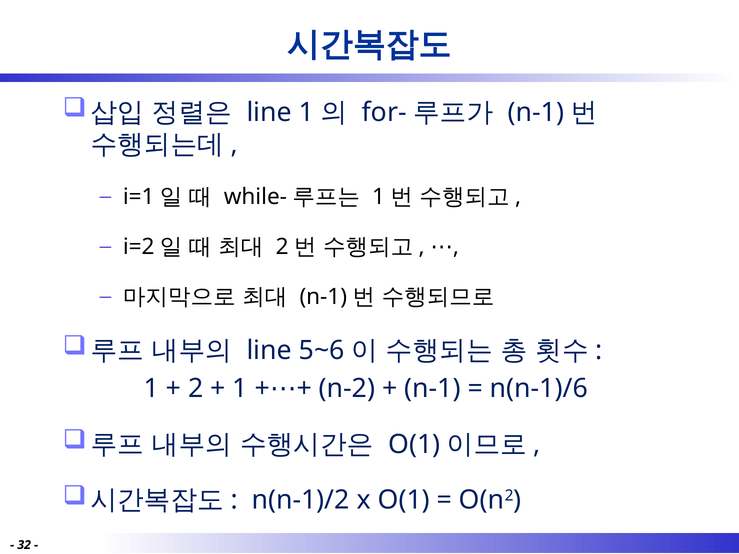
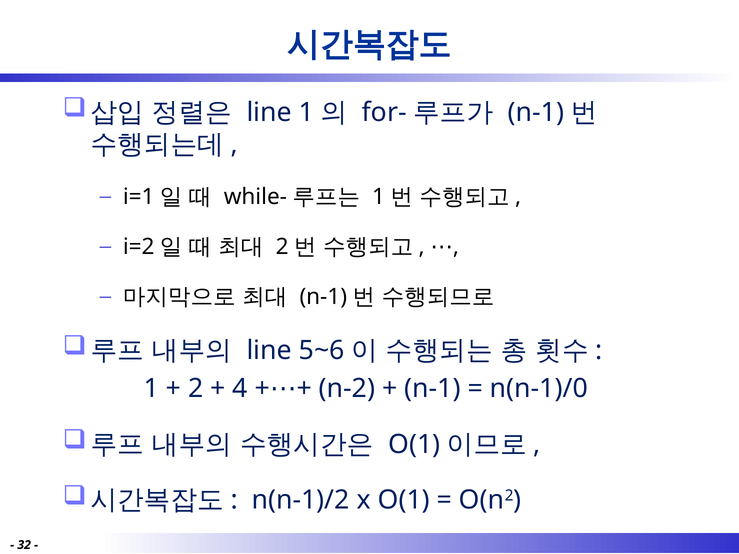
1: 1 -> 4 (240, 389)
n(n-1)/6: n(n-1)/6 -> n(n-1)/0 (539, 389)
